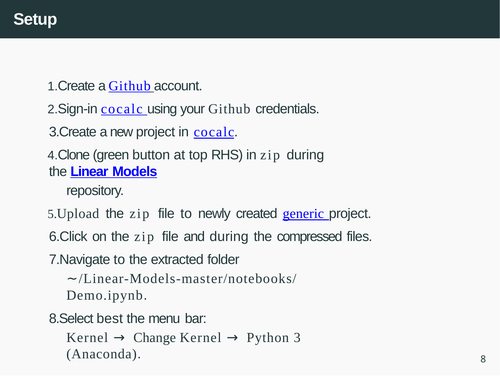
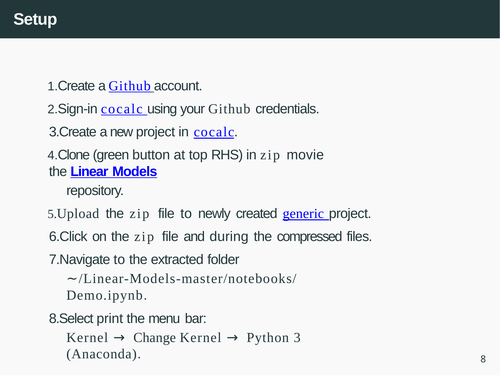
zip during: during -> movie (305, 155)
best: best -> print (110, 318)
